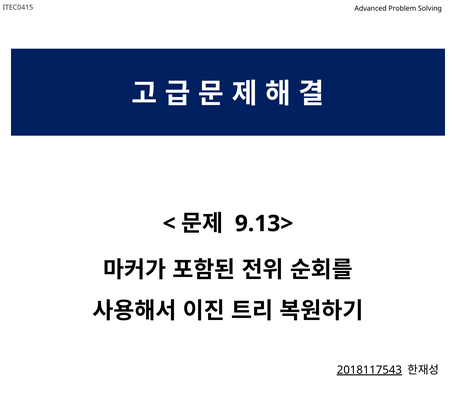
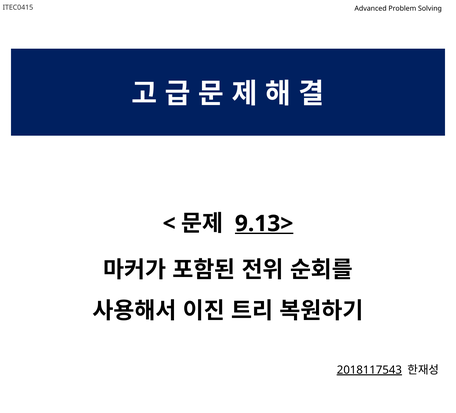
9.13> underline: none -> present (264, 224)
